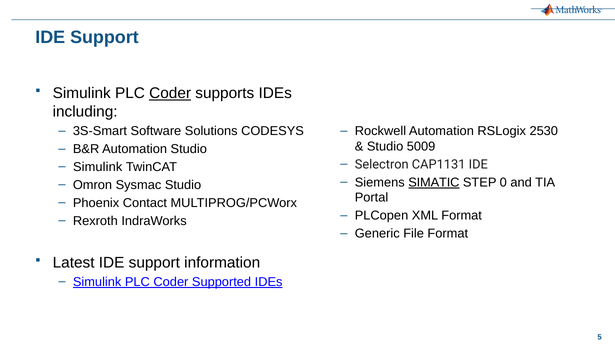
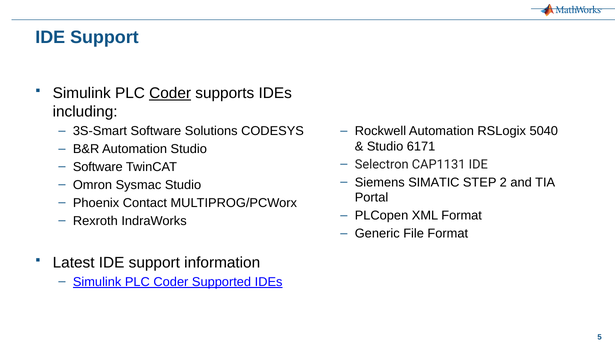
2530: 2530 -> 5040 (544, 131)
5009: 5009 -> 6171 (421, 146)
Simulink: Simulink -> Software (98, 167)
SIMATIC underline: present -> none (434, 182)
0: 0 -> 2 (503, 182)
